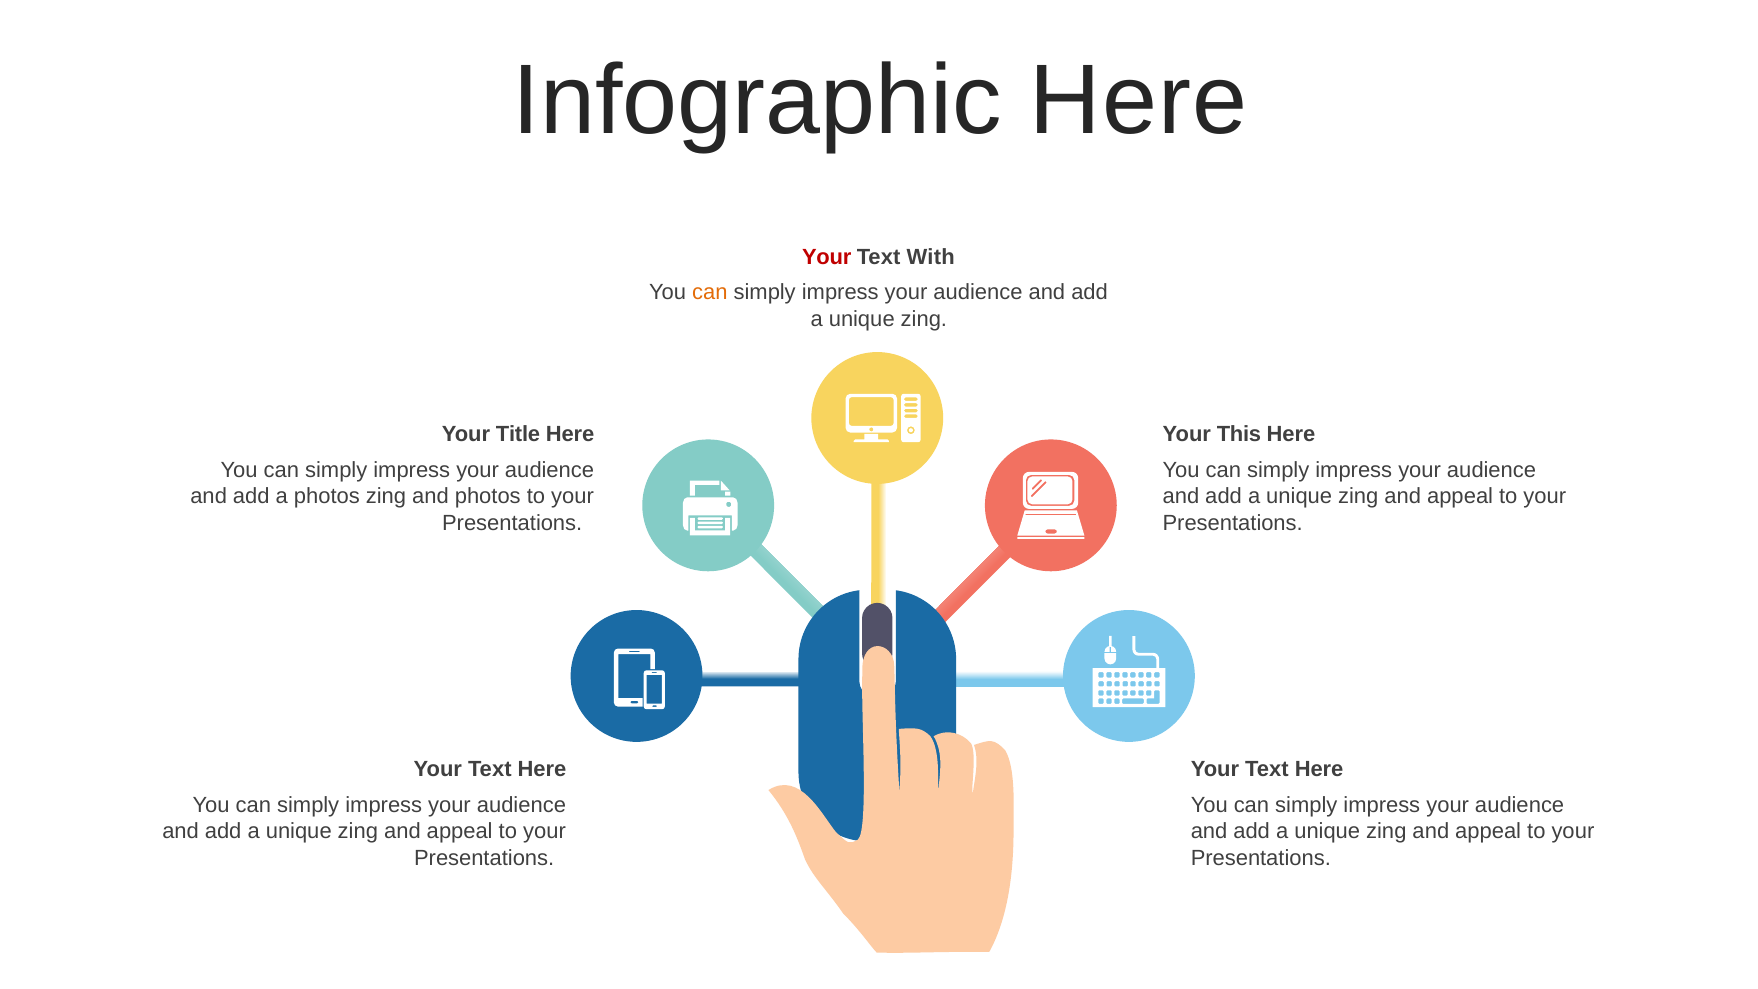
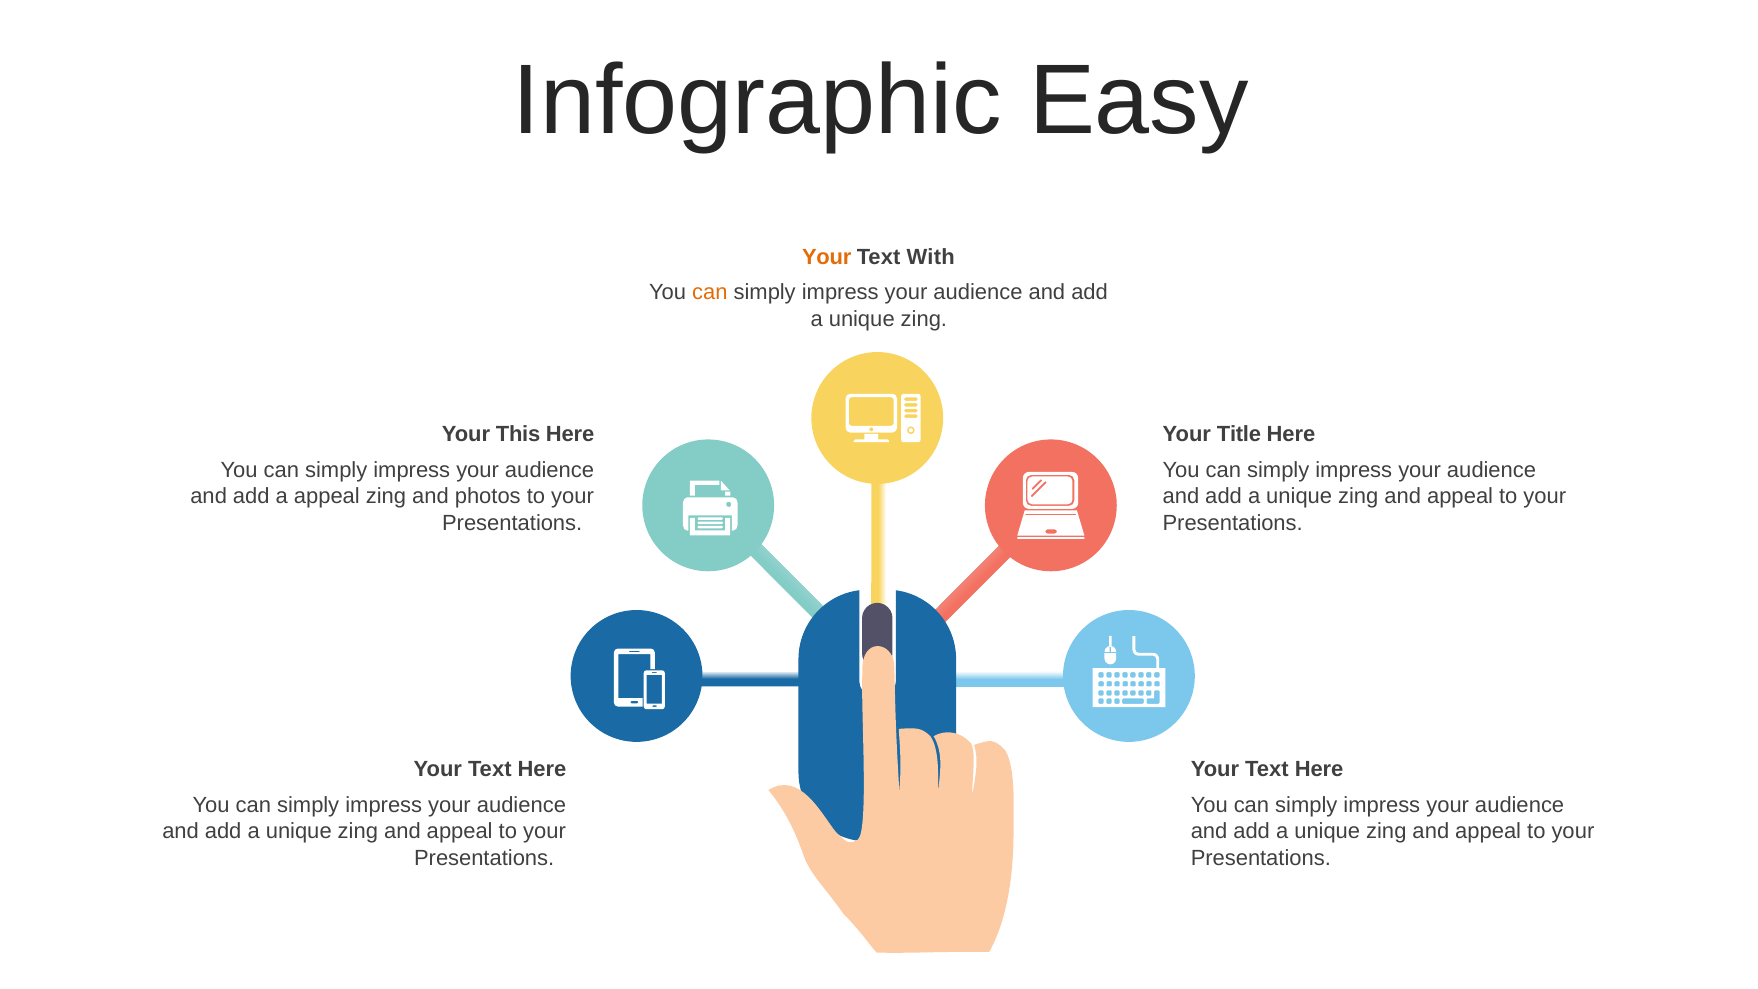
Infographic Here: Here -> Easy (1139, 101)
Your colour: red -> orange (827, 257)
Title: Title -> This (518, 434)
This: This -> Title (1239, 434)
a photos: photos -> appeal (327, 496)
